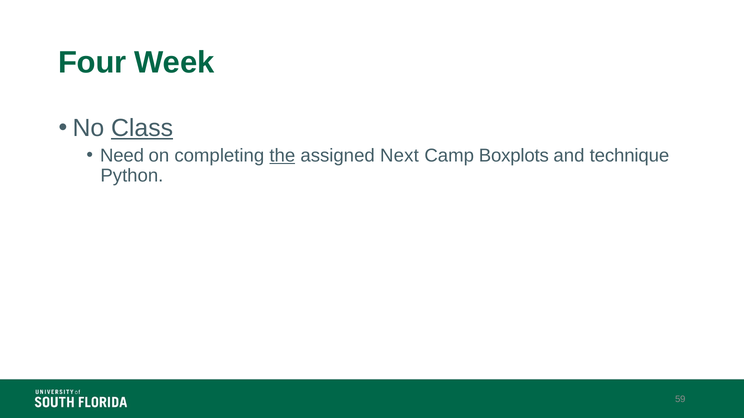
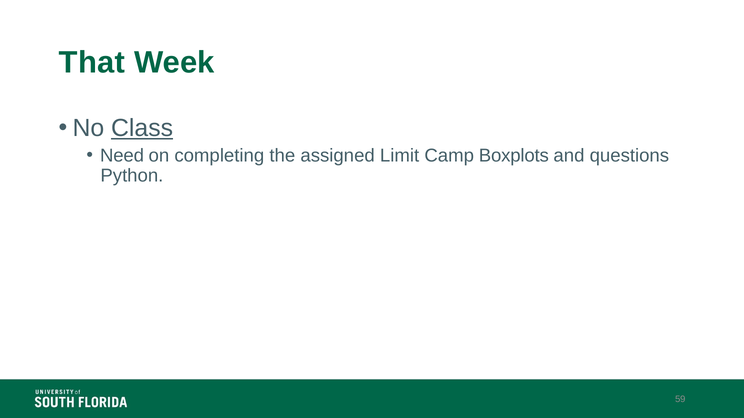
Four: Four -> That (92, 63)
the underline: present -> none (282, 156)
Next: Next -> Limit (400, 156)
technique: technique -> questions (629, 156)
